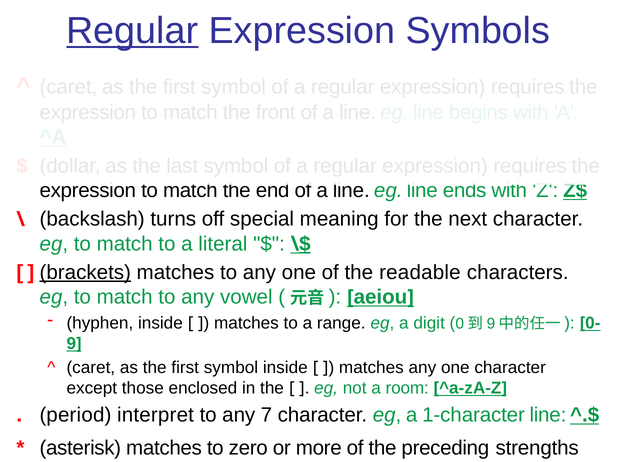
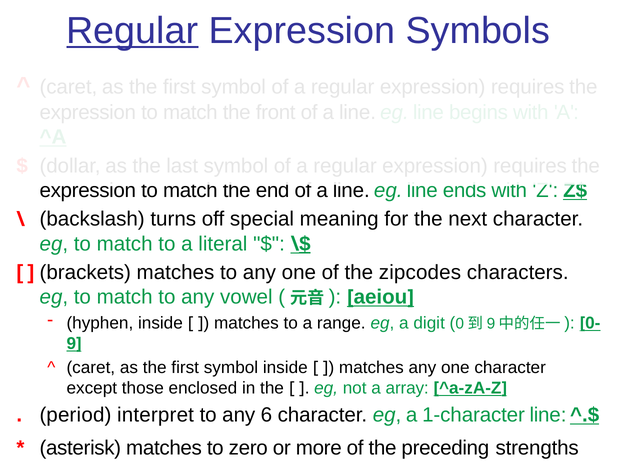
brackets underline: present -> none (85, 273)
readable: readable -> zipcodes (420, 273)
room: room -> array (407, 389)
7: 7 -> 6 (266, 416)
